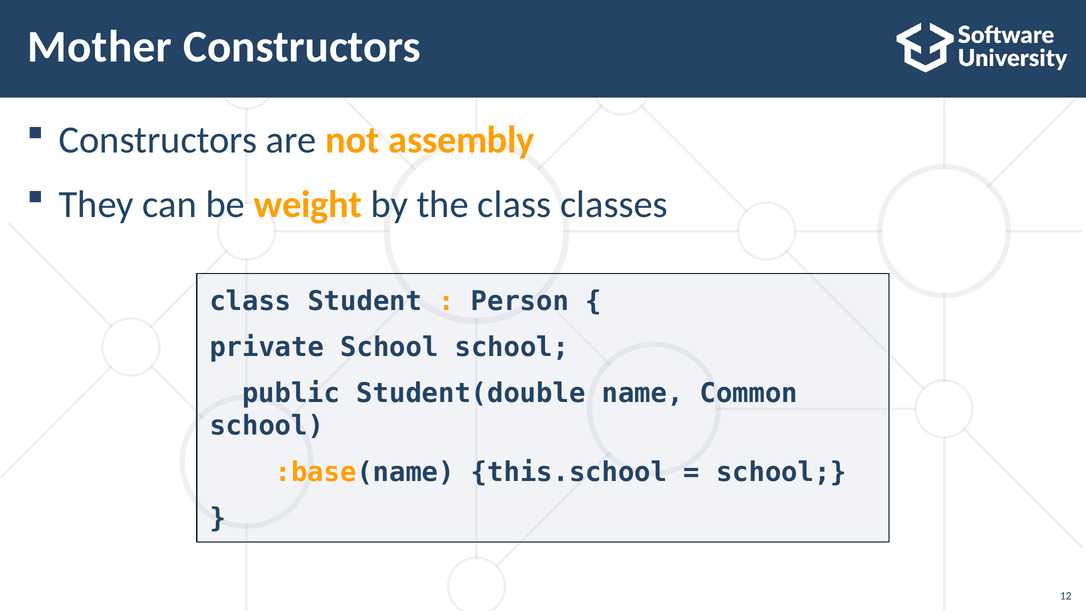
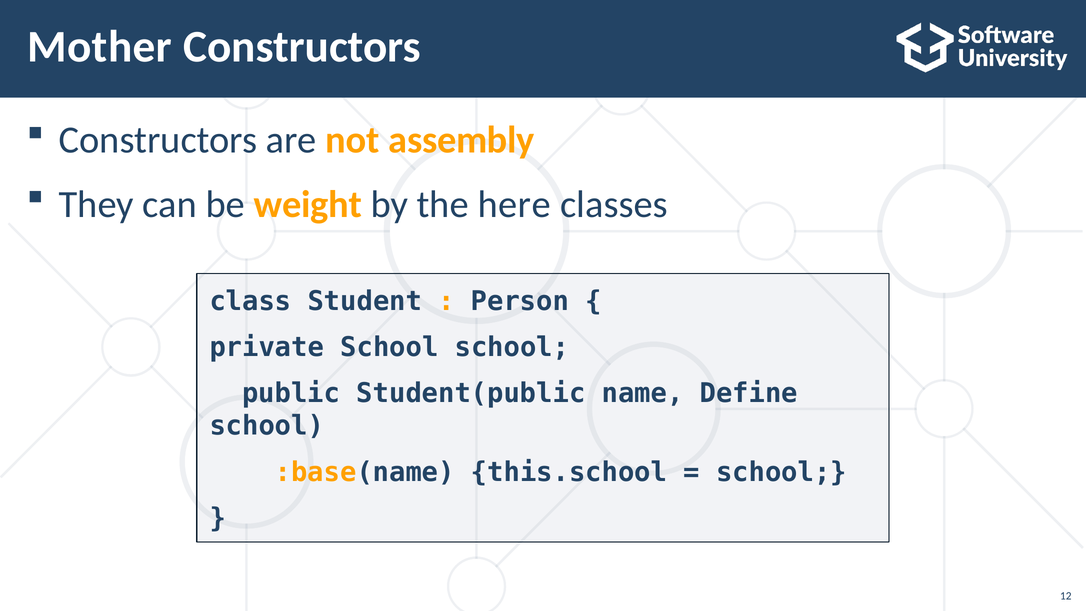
the class: class -> here (514, 204)
Student(double: Student(double -> Student(public (471, 393)
Common: Common -> Define (749, 393)
